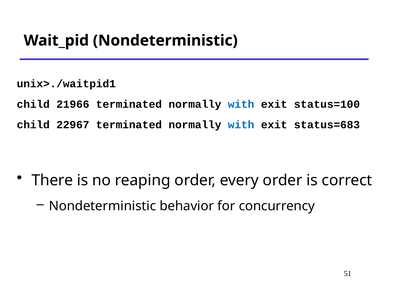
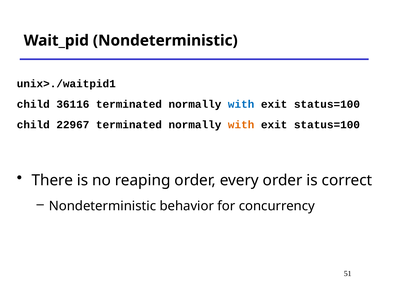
21966: 21966 -> 36116 (73, 104)
with colour: blue -> orange (241, 125)
status=683: status=683 -> status=100 (327, 125)
